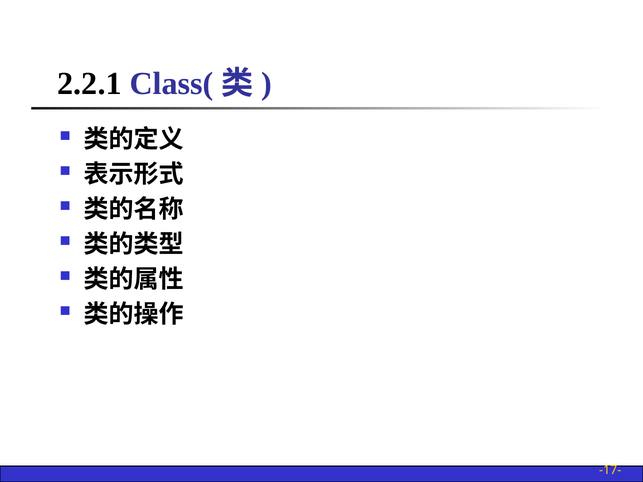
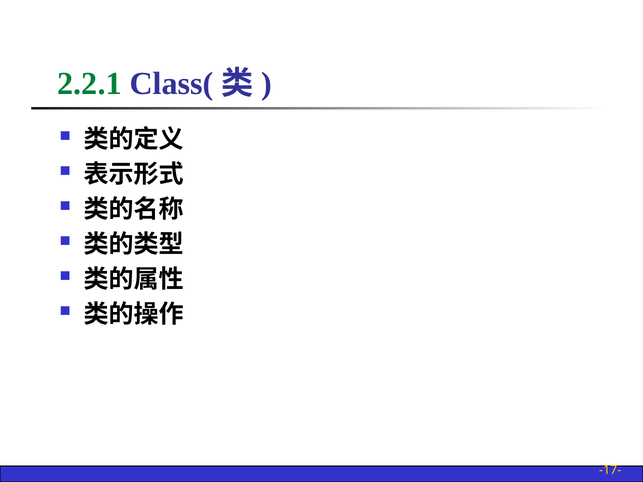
2.2.1 colour: black -> green (89, 84)
